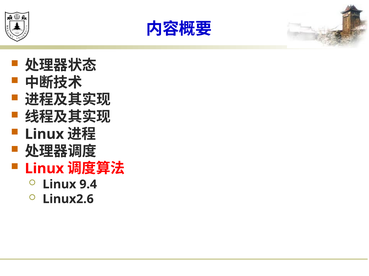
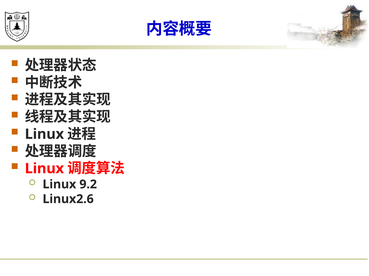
9.4: 9.4 -> 9.2 (88, 185)
